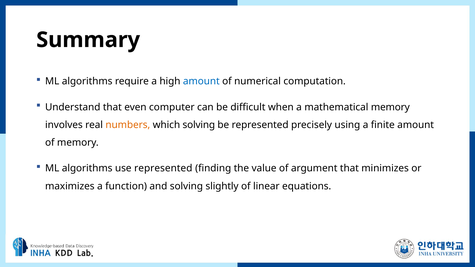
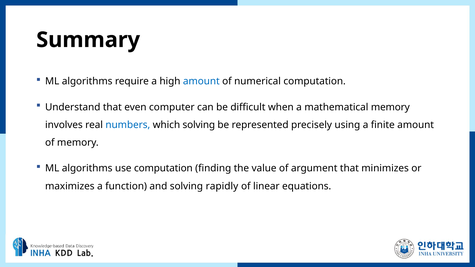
numbers colour: orange -> blue (128, 125)
use represented: represented -> computation (163, 169)
slightly: slightly -> rapidly (222, 186)
